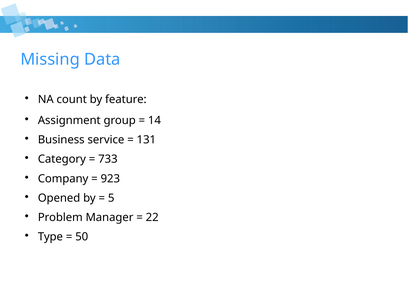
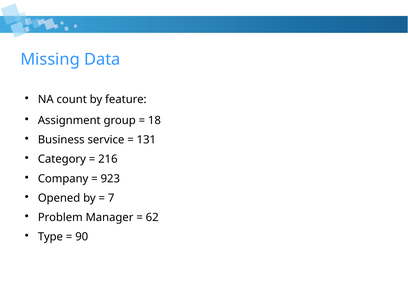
14: 14 -> 18 (154, 120)
733: 733 -> 216 (108, 159)
5: 5 -> 7 (111, 198)
22: 22 -> 62 (152, 217)
50: 50 -> 90 (82, 237)
